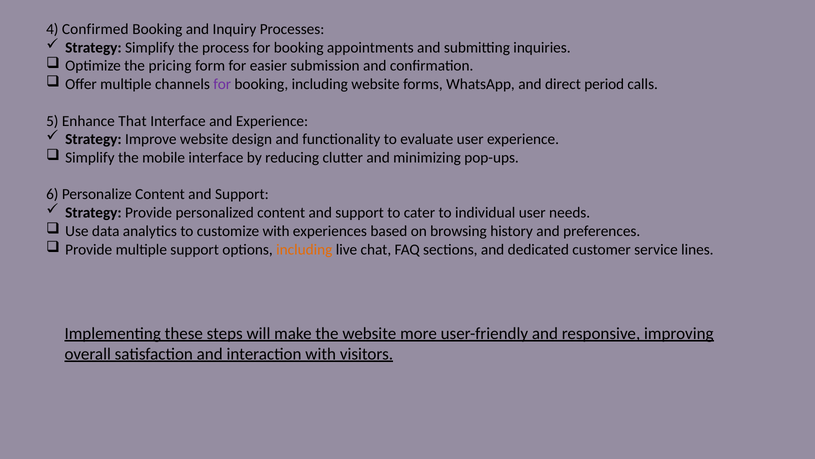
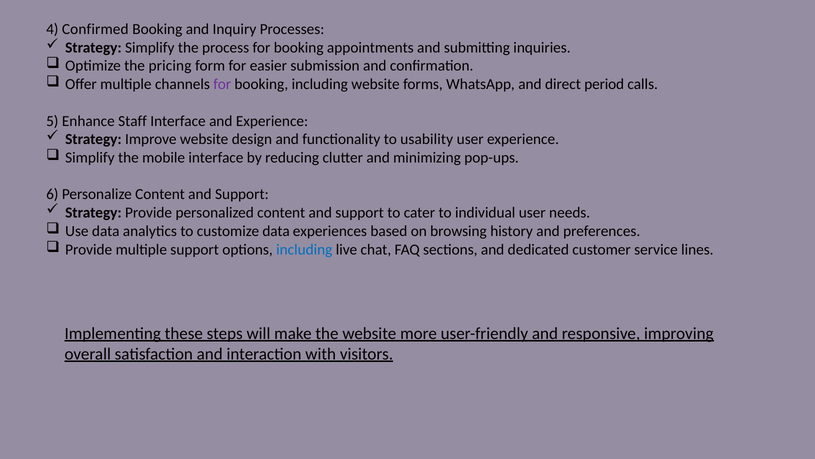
That: That -> Staff (133, 121)
evaluate: evaluate -> usability (427, 139)
customize with: with -> data (276, 231)
including colour: orange -> blue (304, 249)
